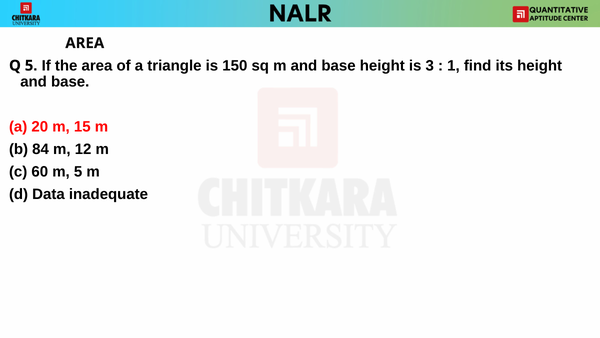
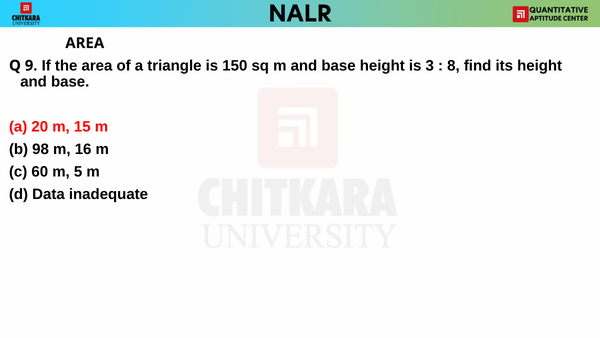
Q 5: 5 -> 9 (29, 66)
1: 1 -> 8 (453, 66)
84: 84 -> 98 (41, 149)
12: 12 -> 16 (83, 149)
